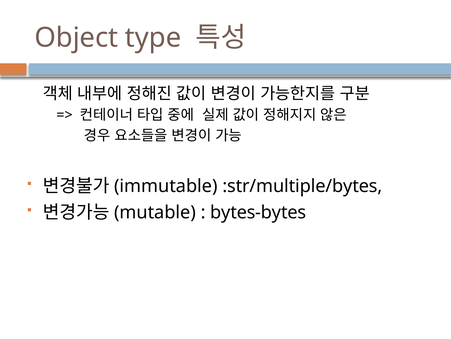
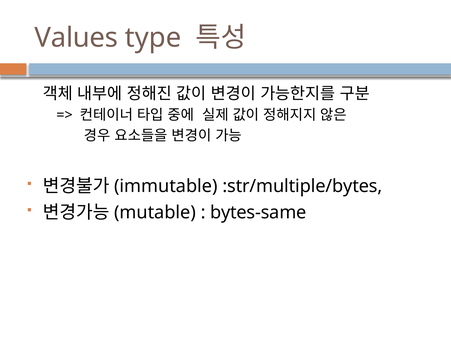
Object: Object -> Values (76, 38)
bytes-bytes: bytes-bytes -> bytes-same (258, 212)
